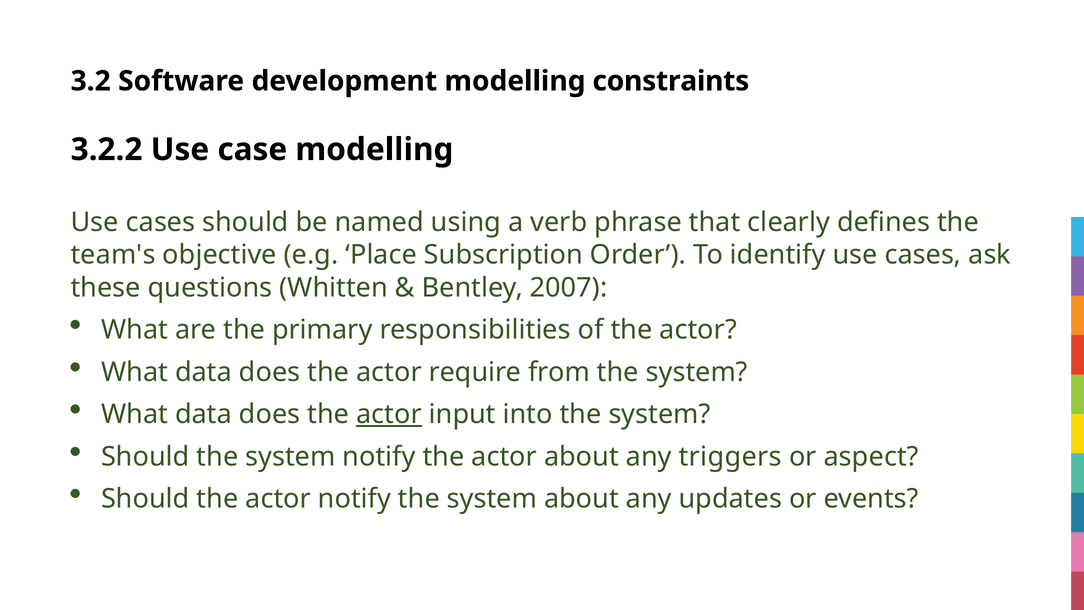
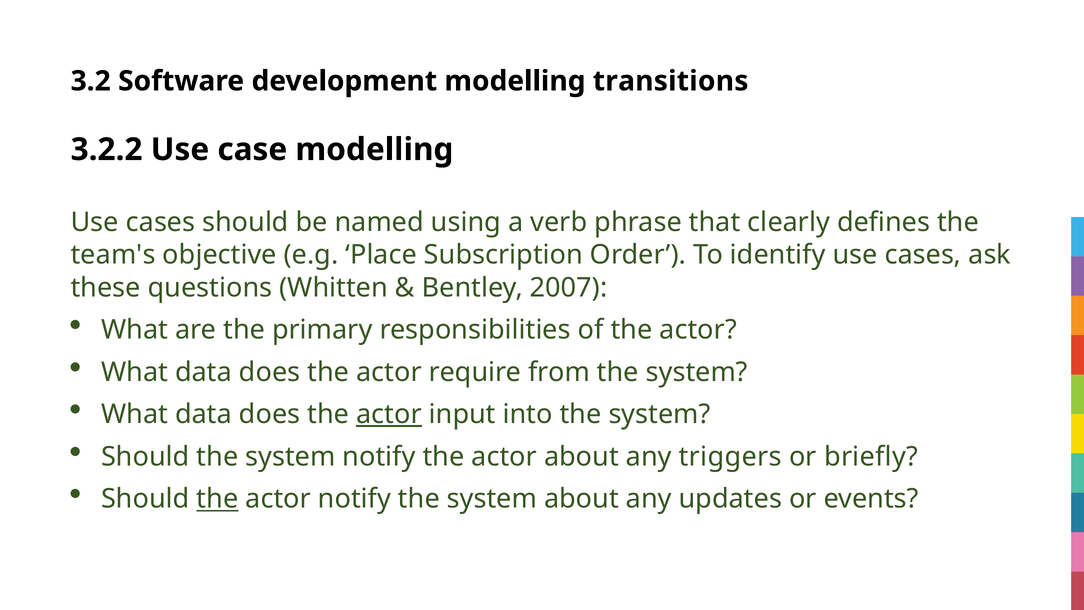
constraints: constraints -> transitions (671, 81)
aspect: aspect -> briefly (871, 456)
the underline: none -> present (217, 499)
